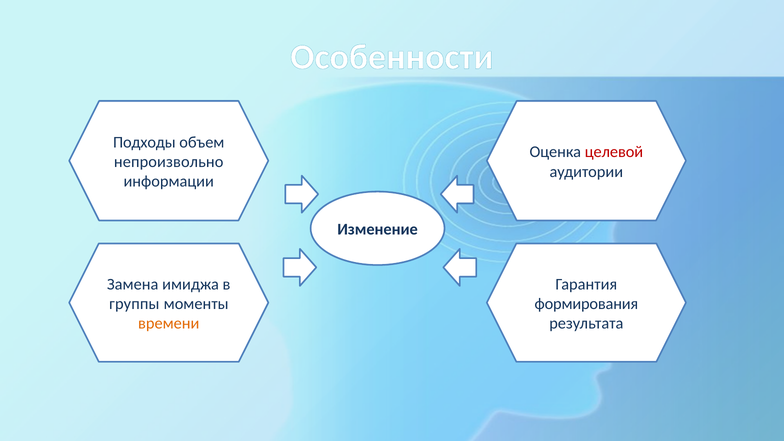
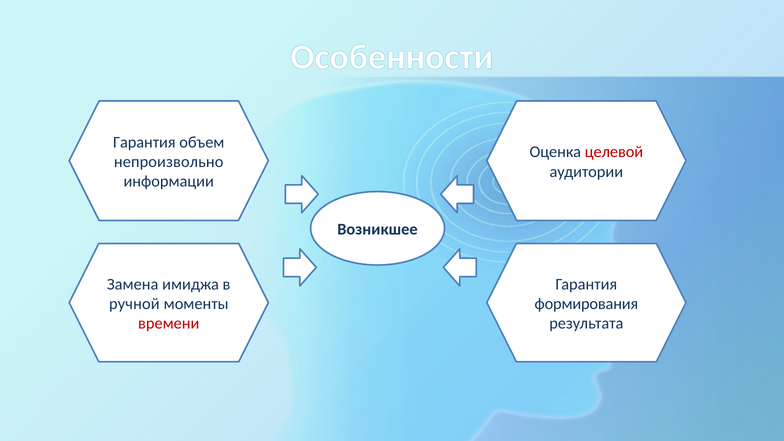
Подходы: Подходы -> Гарантия (144, 142)
Изменение: Изменение -> Возникшее (377, 229)
группы: группы -> ручной (134, 304)
времени colour: orange -> red (169, 323)
